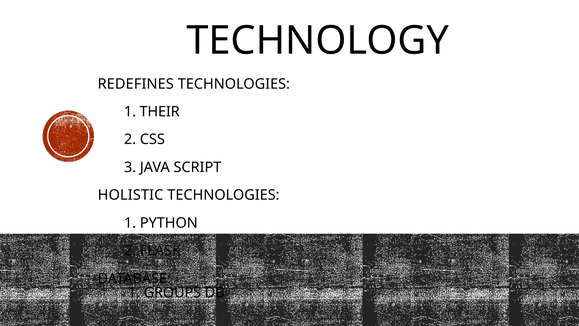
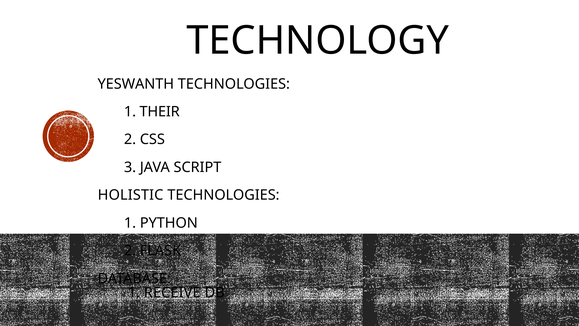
REDEFINES: REDEFINES -> YESWANTH (136, 84)
GROUPS: GROUPS -> RECEIVE (172, 292)
